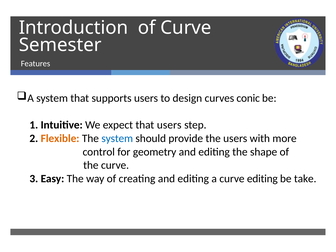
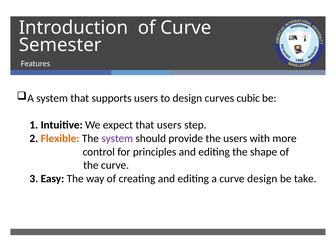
conic: conic -> cubic (248, 98)
system colour: blue -> purple (117, 138)
geometry: geometry -> principles (155, 152)
curve editing: editing -> design (262, 179)
